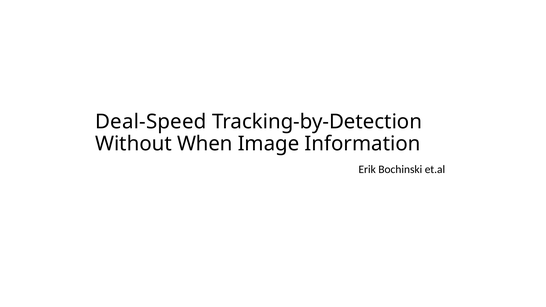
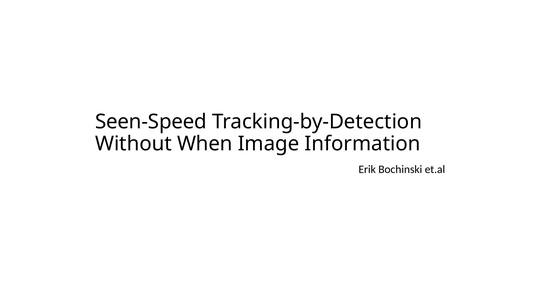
Deal-Speed: Deal-Speed -> Seen-Speed (151, 122)
